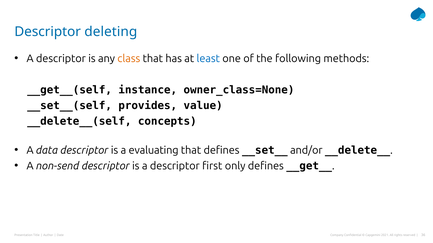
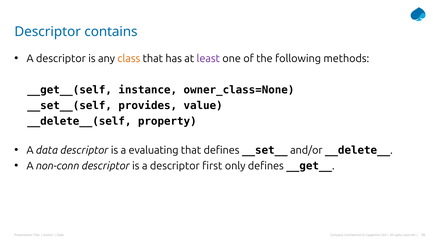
deleting: deleting -> contains (111, 32)
least colour: blue -> purple (208, 59)
concepts: concepts -> property (167, 121)
non-send: non-send -> non-conn (58, 166)
